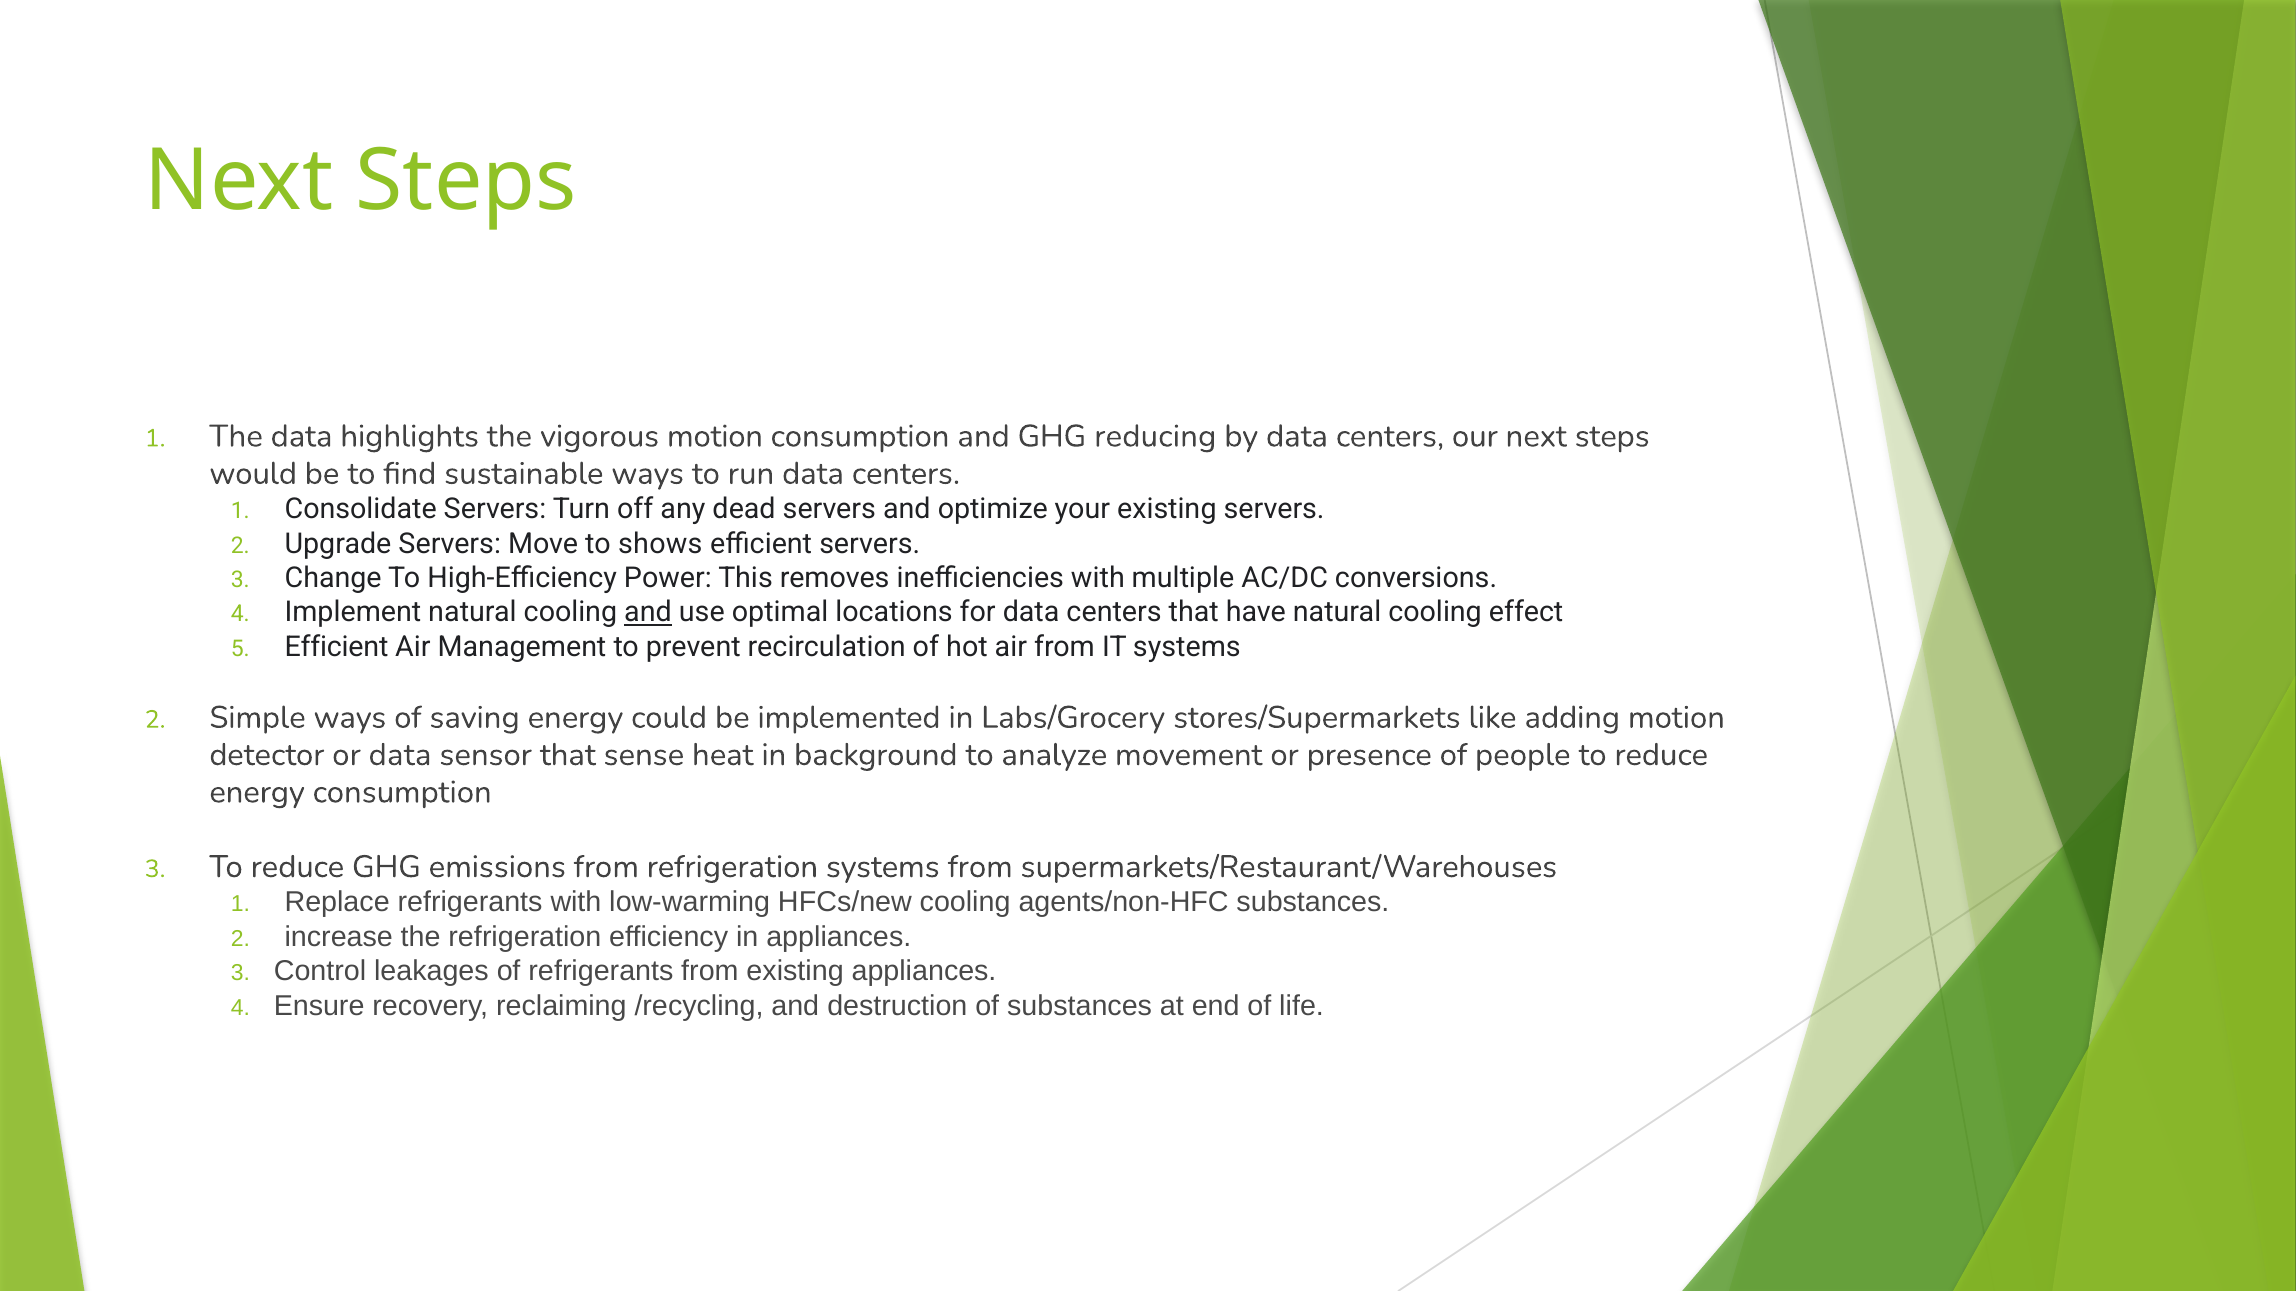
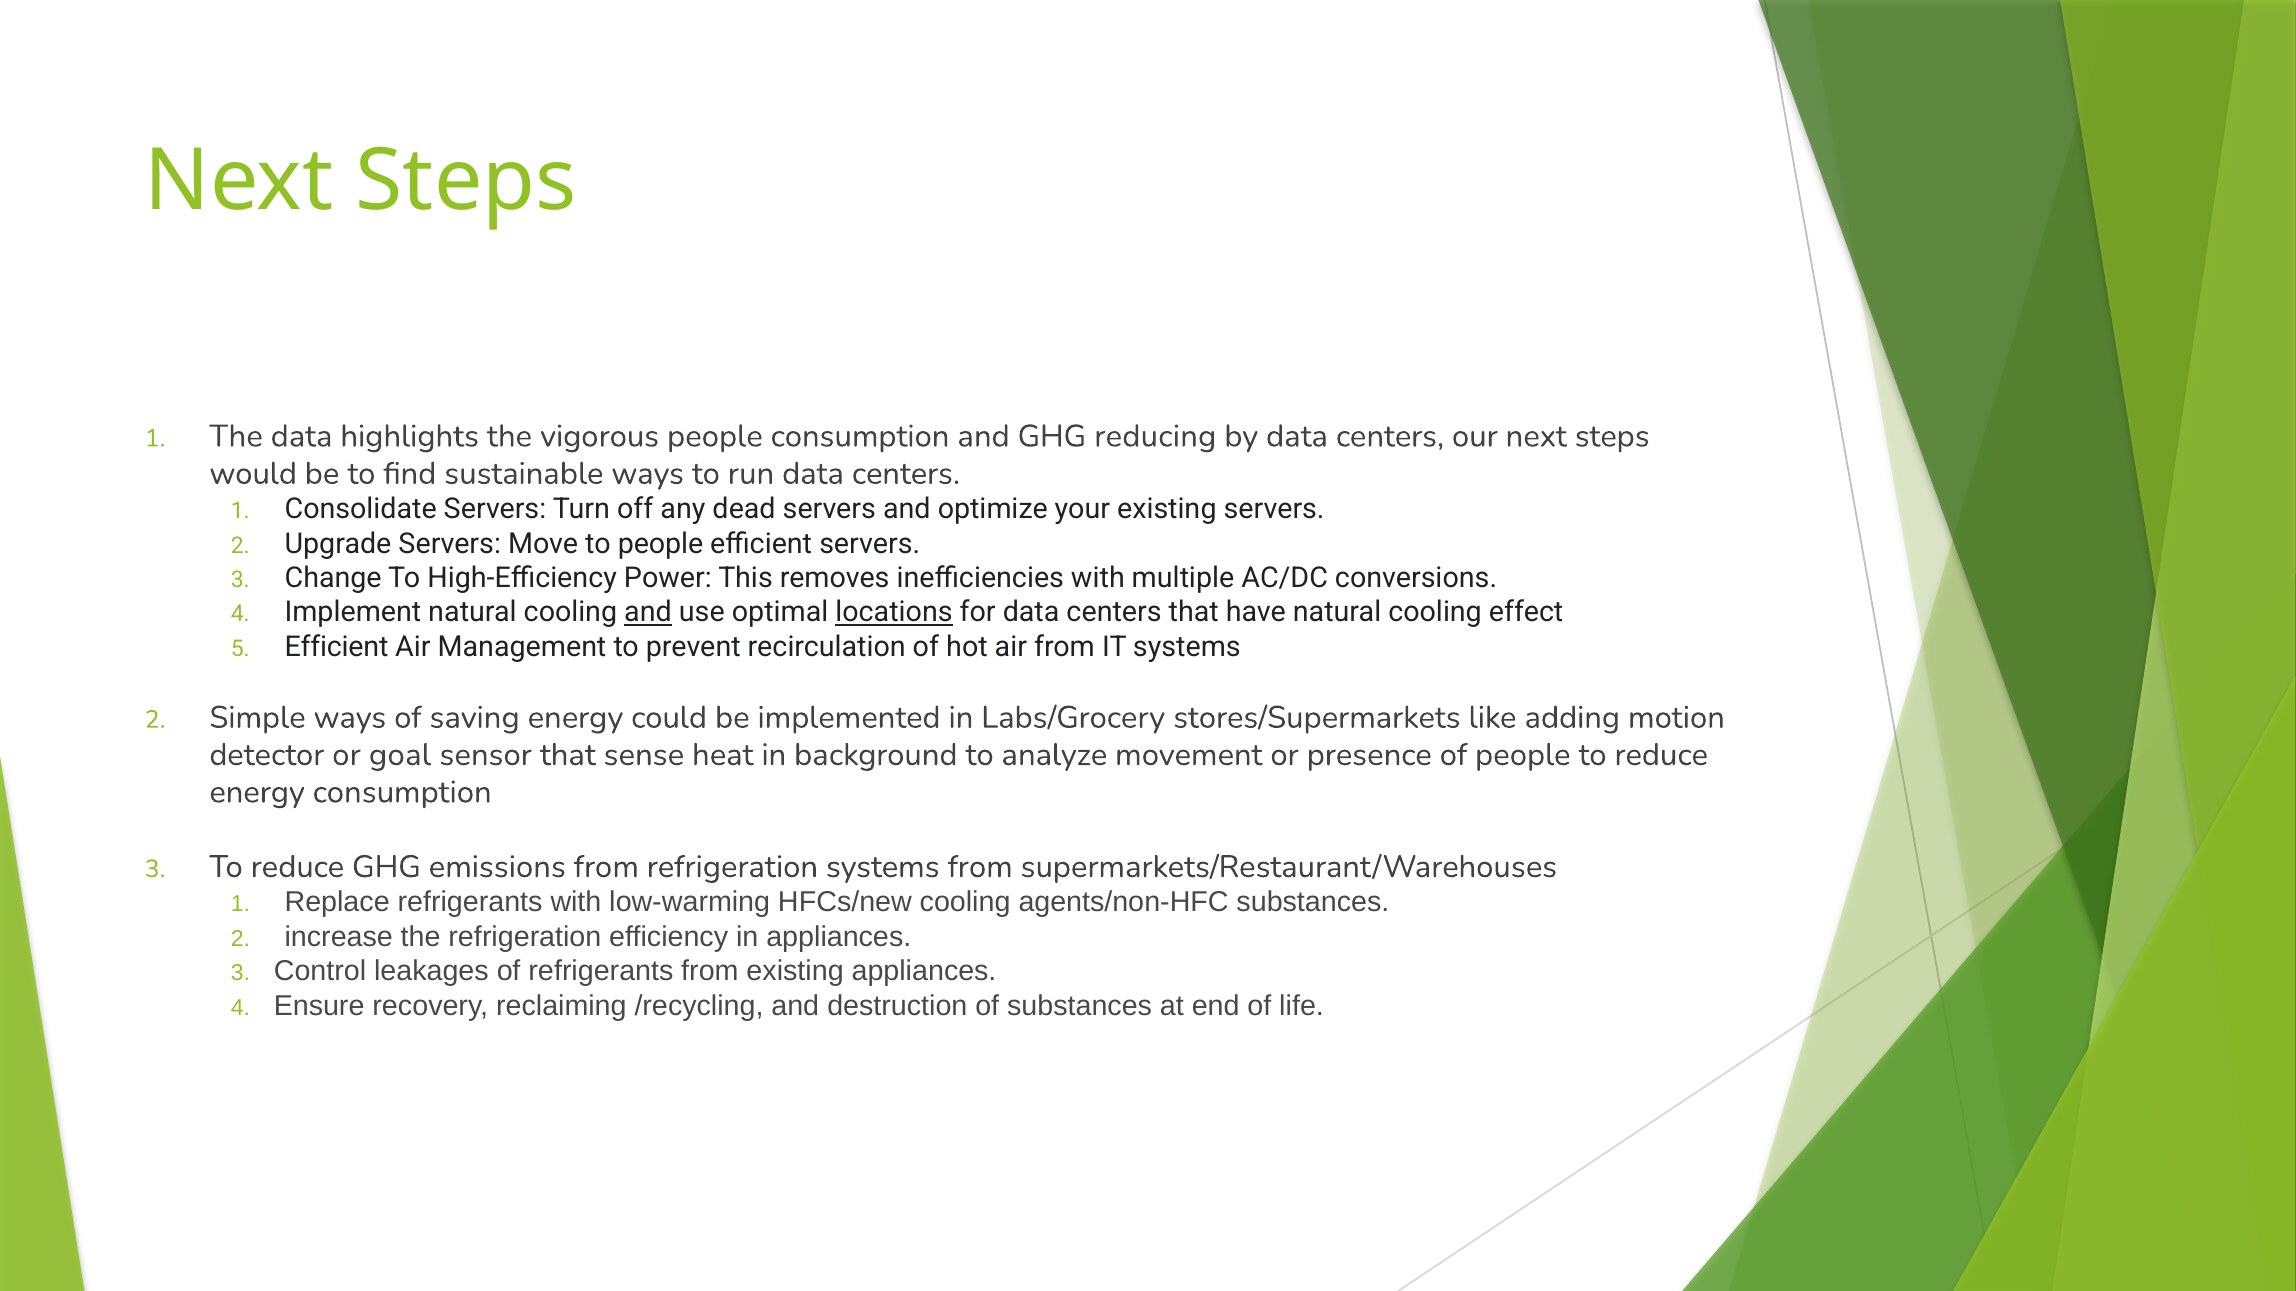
vigorous motion: motion -> people (715, 436)
to shows: shows -> people (661, 544)
locations underline: none -> present (894, 613)
or data: data -> goal (400, 755)
